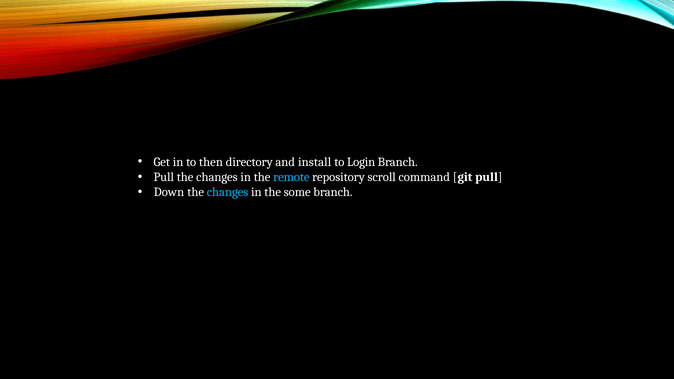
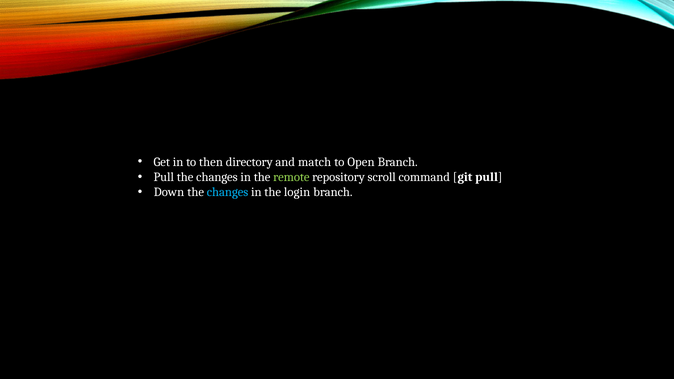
install: install -> match (315, 162)
Login: Login -> Open (361, 162)
remote colour: light blue -> light green (291, 177)
some: some -> login (297, 192)
